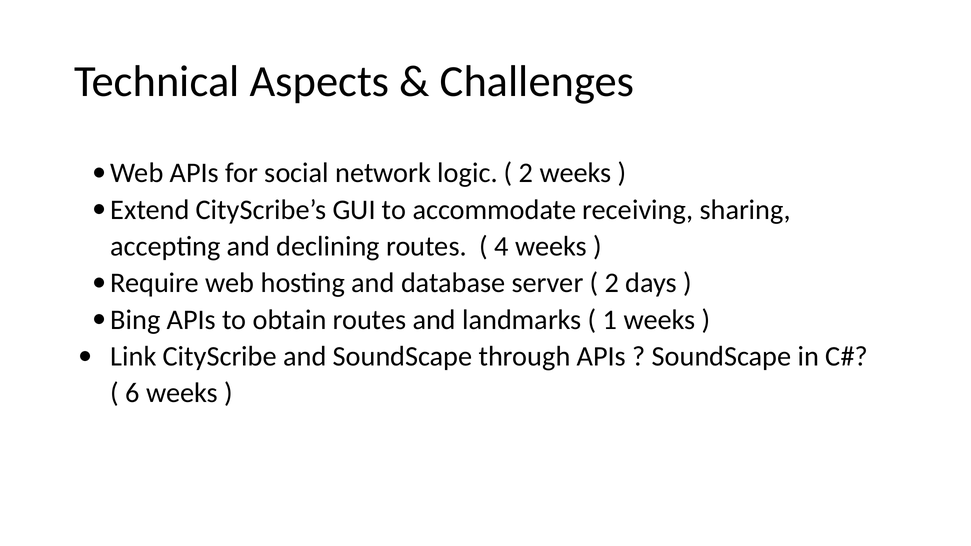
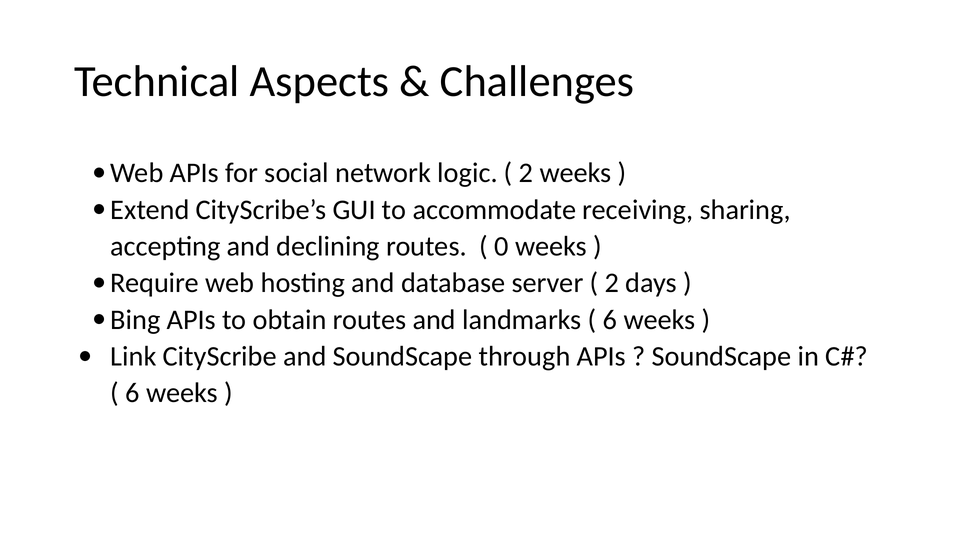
4: 4 -> 0 (502, 246)
1: 1 -> 6 (610, 320)
